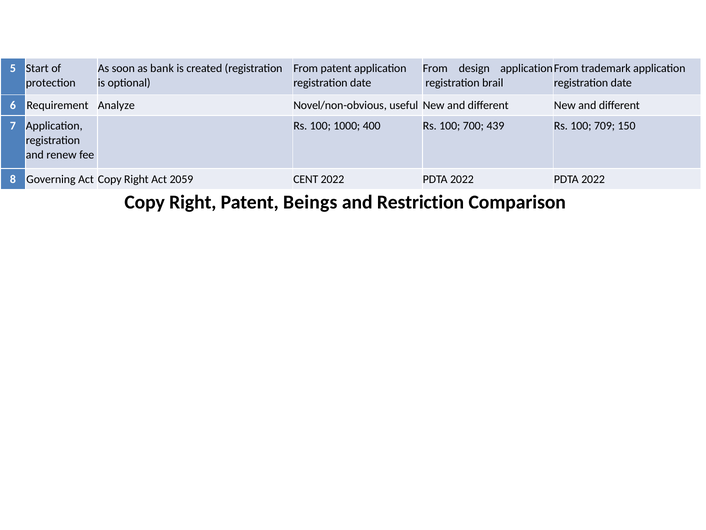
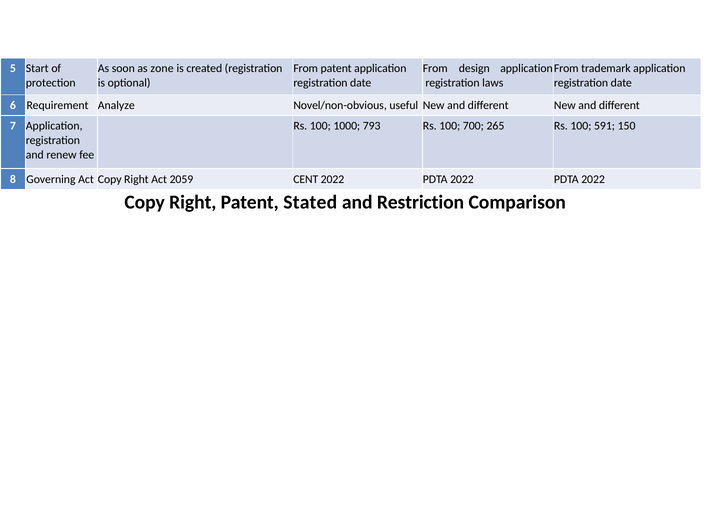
bank: bank -> zone (162, 68)
brail: brail -> laws (493, 83)
400: 400 -> 793 (372, 126)
439: 439 -> 265 (495, 126)
709: 709 -> 591 (604, 126)
Beings: Beings -> Stated (310, 202)
